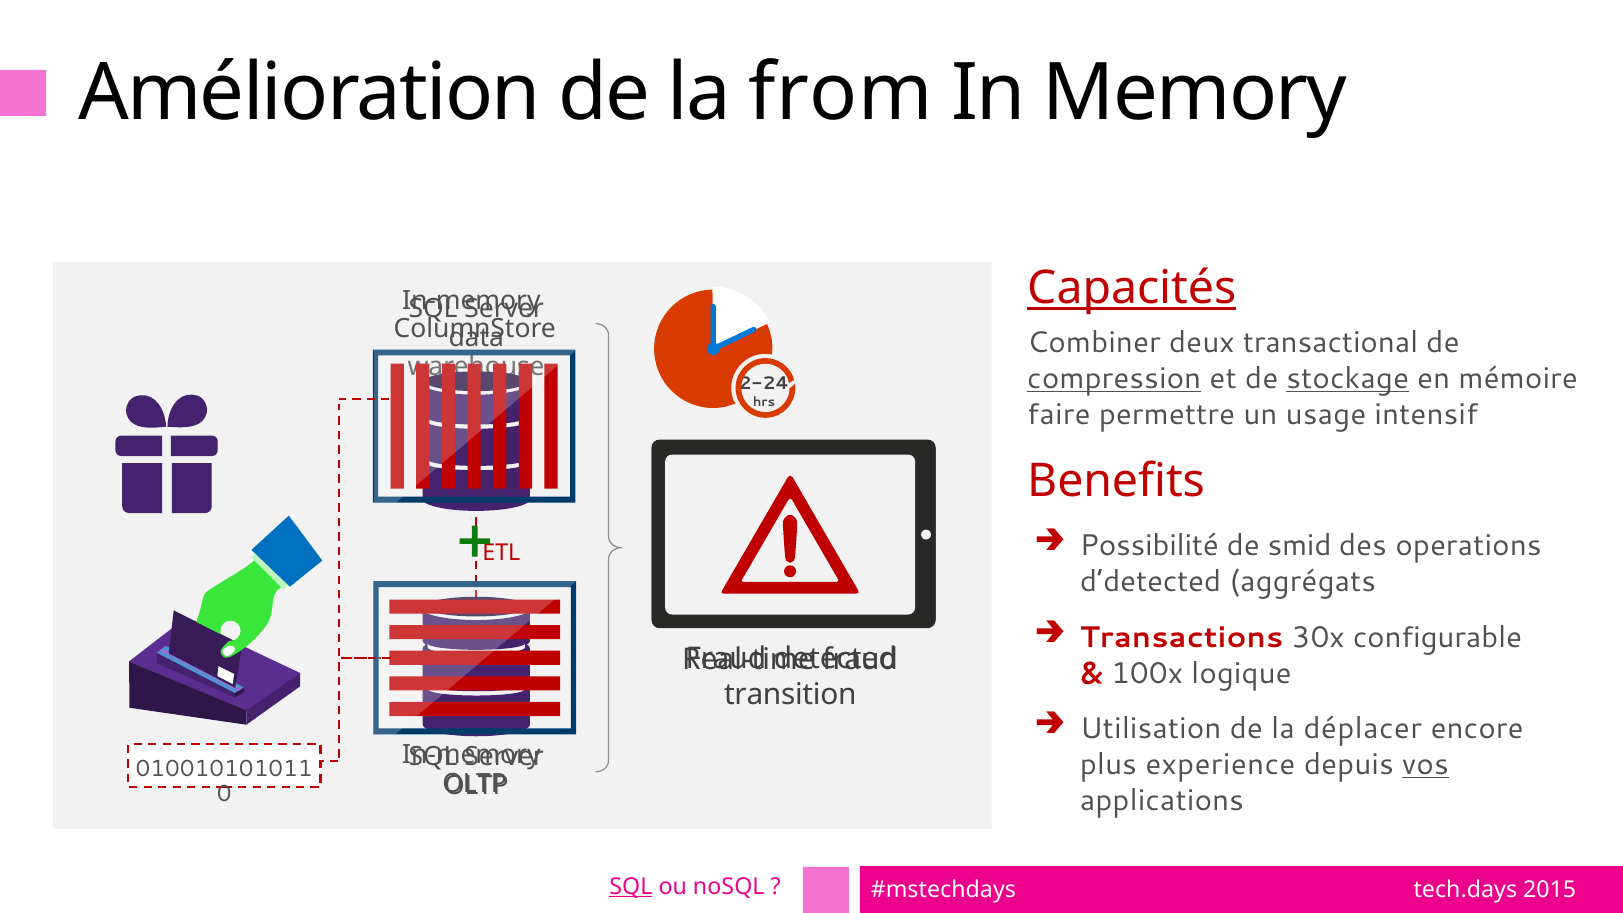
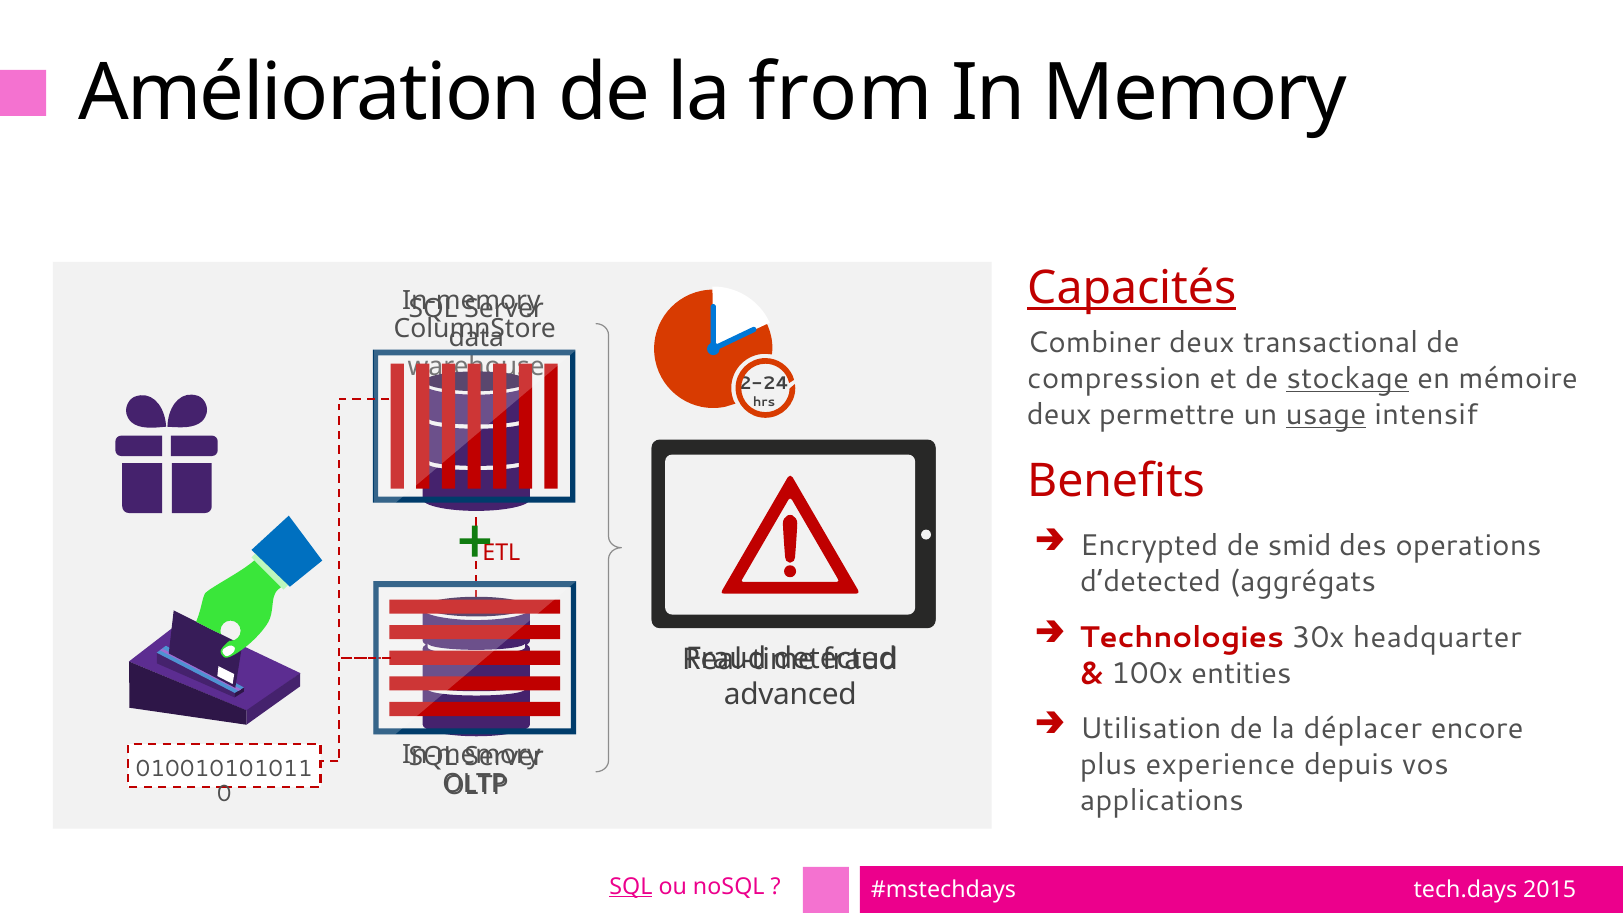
compression underline: present -> none (1114, 379)
faire: faire -> deux (1059, 414)
usage underline: none -> present (1326, 414)
Possibilité: Possibilité -> Encrypted (1149, 546)
Transactions: Transactions -> Technologies (1182, 637)
configurable: configurable -> headquarter (1437, 637)
logique: logique -> entities (1241, 673)
transition: transition -> advanced (790, 695)
vos underline: present -> none (1425, 764)
